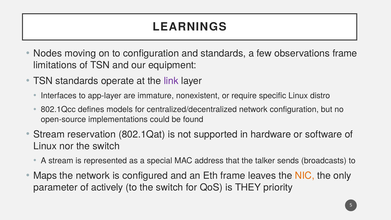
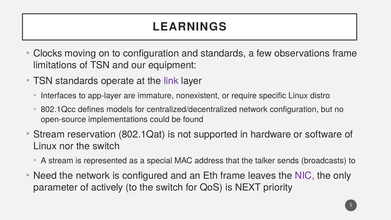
Nodes: Nodes -> Clocks (48, 53)
Maps: Maps -> Need (45, 176)
NIC colour: orange -> purple (305, 176)
THEY: THEY -> NEXT (248, 187)
